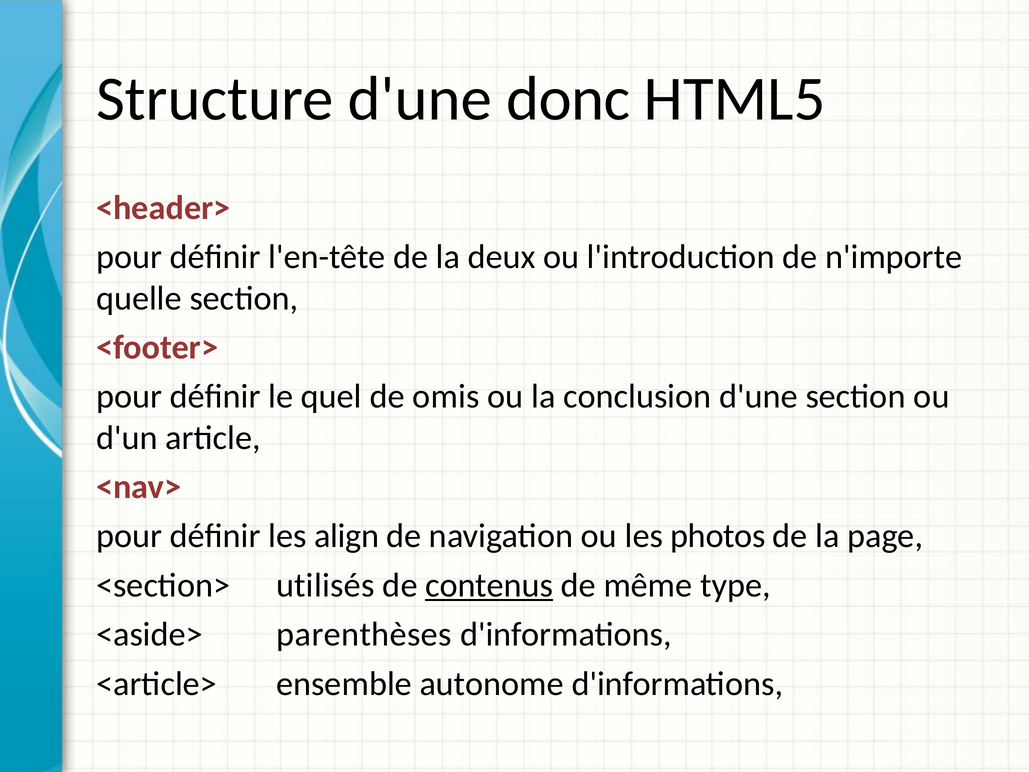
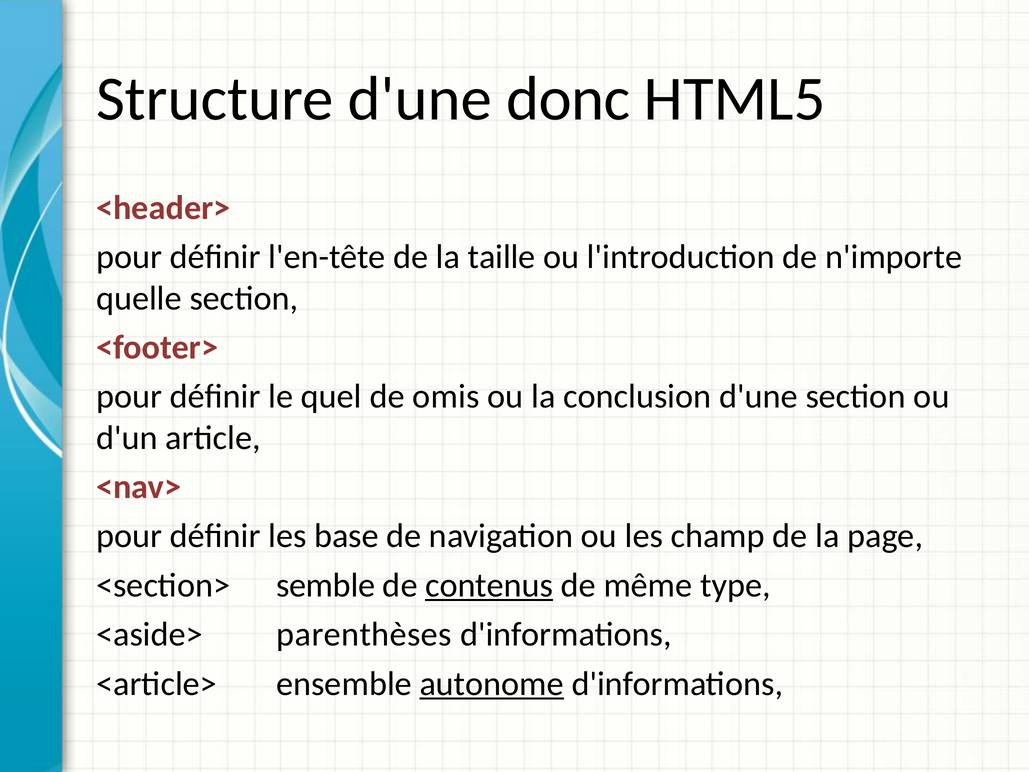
deux: deux -> taille (502, 257)
align: align -> base (347, 536)
photos: photos -> champ (718, 536)
utilisés: utilisés -> semble (326, 585)
autonome underline: none -> present (492, 684)
